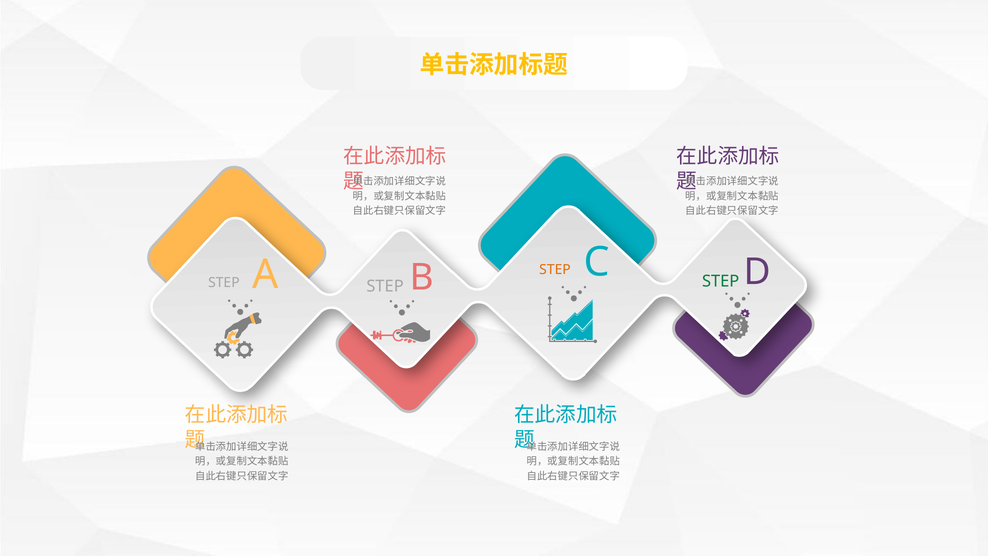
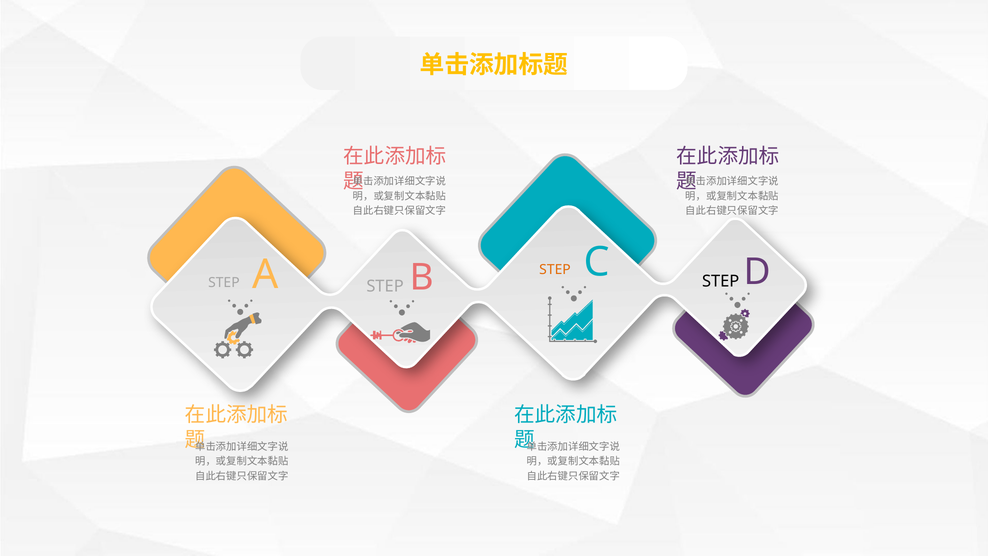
STEP colour: green -> black (721, 281)
